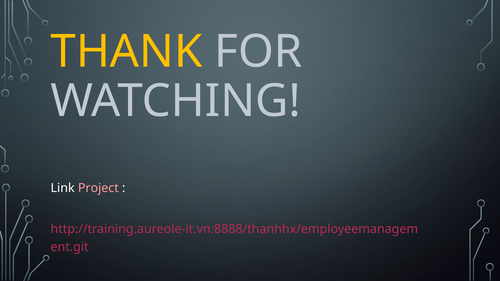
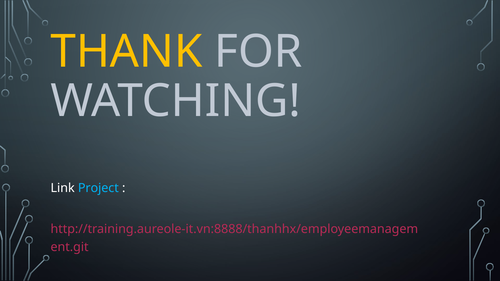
Project colour: pink -> light blue (98, 188)
